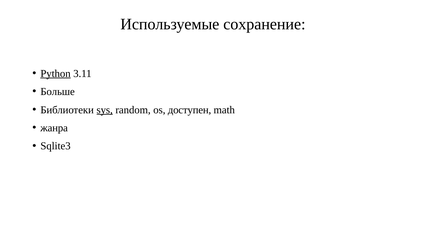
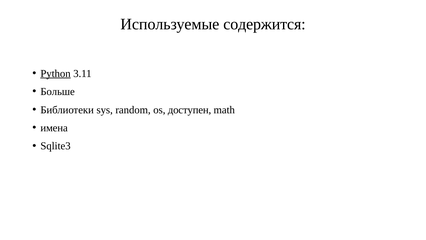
сохранение: сохранение -> содержится (264, 24)
sys underline: present -> none (105, 110)
жанра: жанра -> имена (54, 128)
